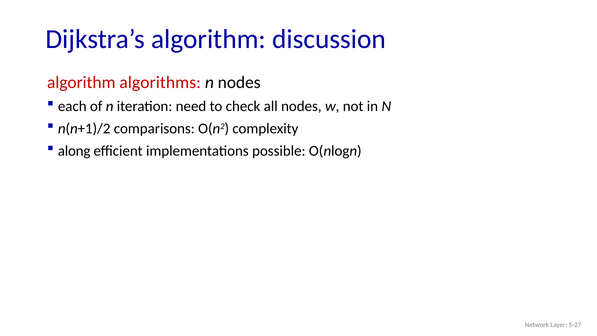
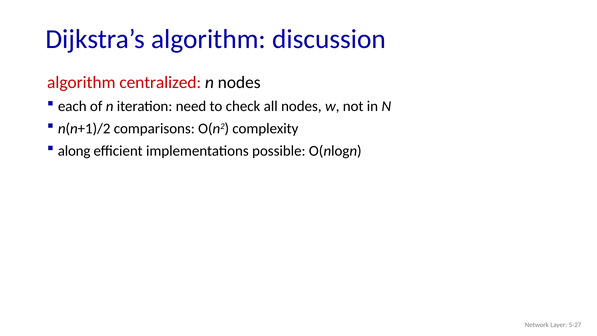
algorithms: algorithms -> centralized (160, 82)
